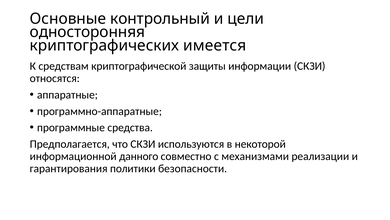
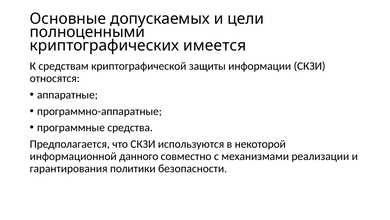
контрольный: контрольный -> допускаемых (160, 19)
односторонняя: односторонняя -> полноценными (87, 32)
